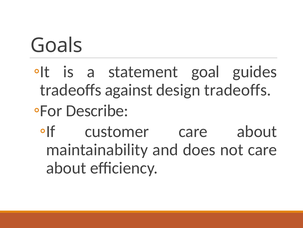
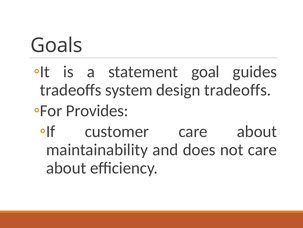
against: against -> system (129, 90)
Describe: Describe -> Provides (97, 111)
